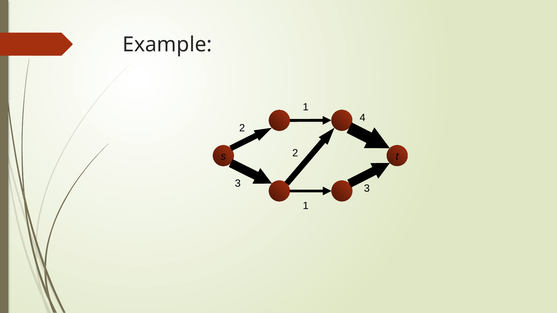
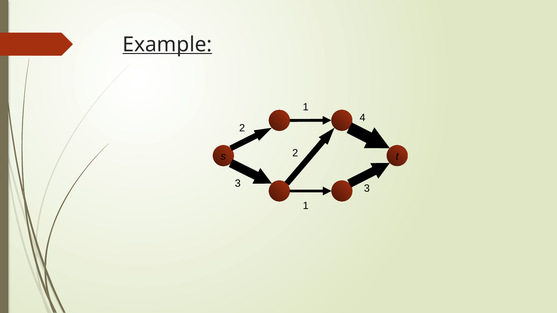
Example underline: none -> present (167, 45)
